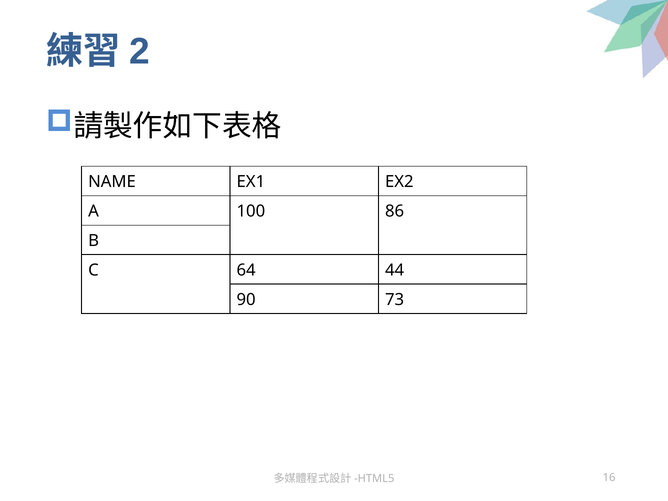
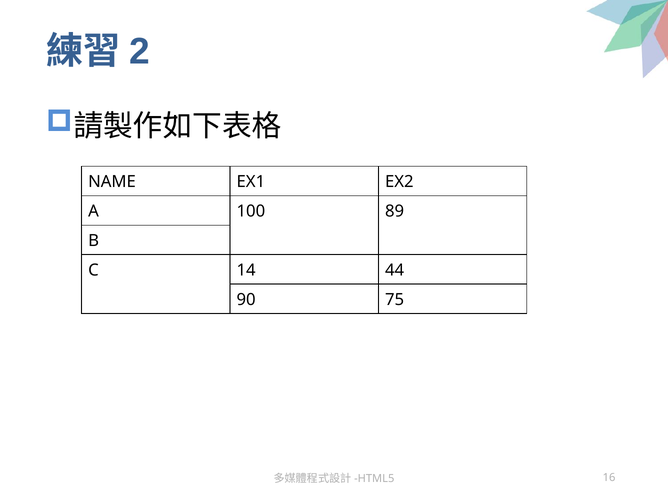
86: 86 -> 89 (395, 211)
64: 64 -> 14 (246, 270)
73: 73 -> 75 (395, 300)
